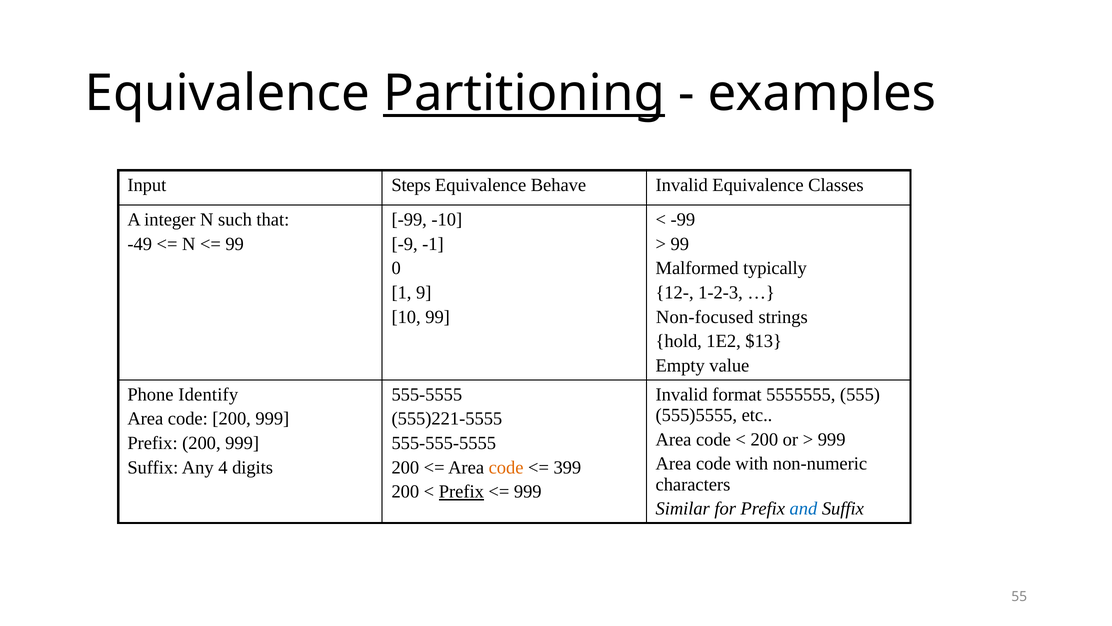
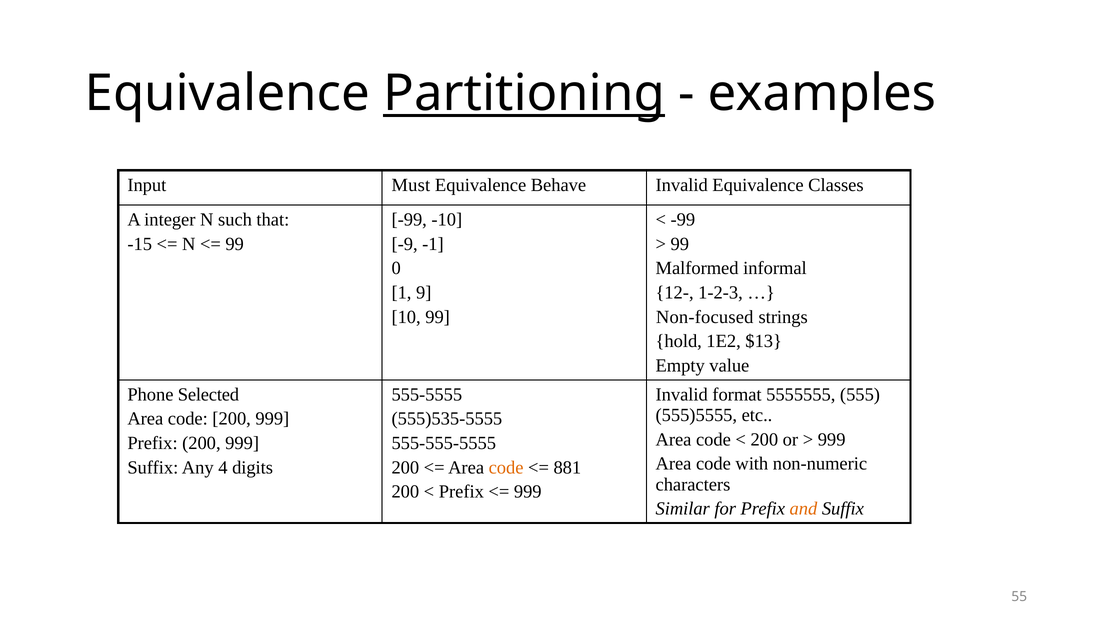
Steps: Steps -> Must (411, 185)
-49: -49 -> -15 (140, 244)
typically: typically -> informal (775, 268)
Identify: Identify -> Selected (208, 394)
555)221-5555: 555)221-5555 -> 555)535-5555 (447, 419)
399: 399 -> 881 (567, 467)
Prefix underline: present -> none (461, 491)
and colour: blue -> orange (803, 508)
